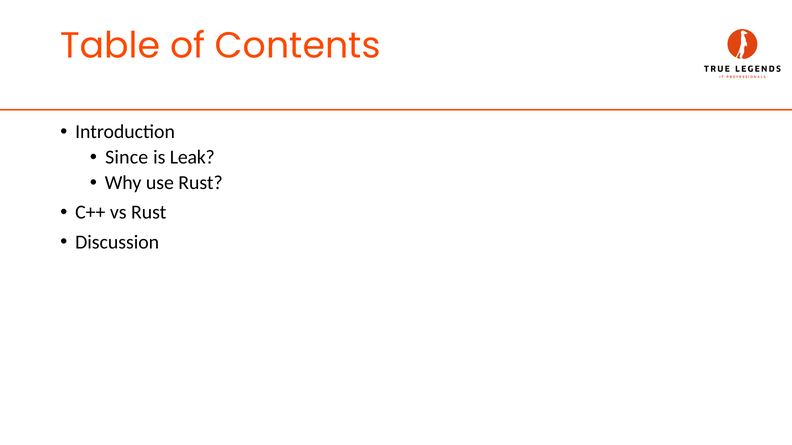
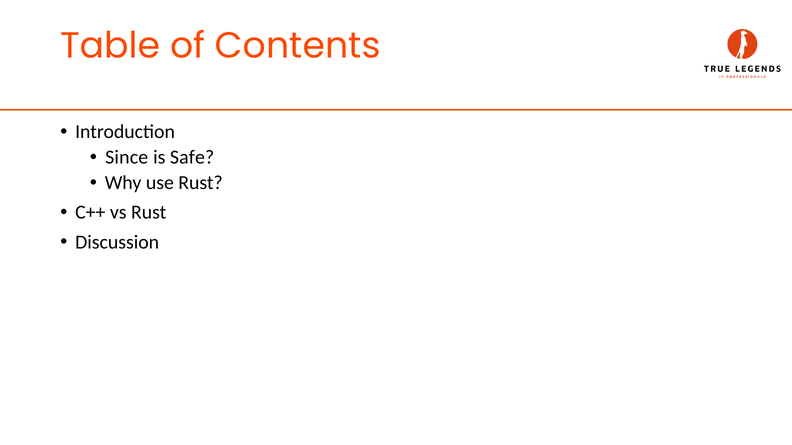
Leak: Leak -> Safe (192, 158)
